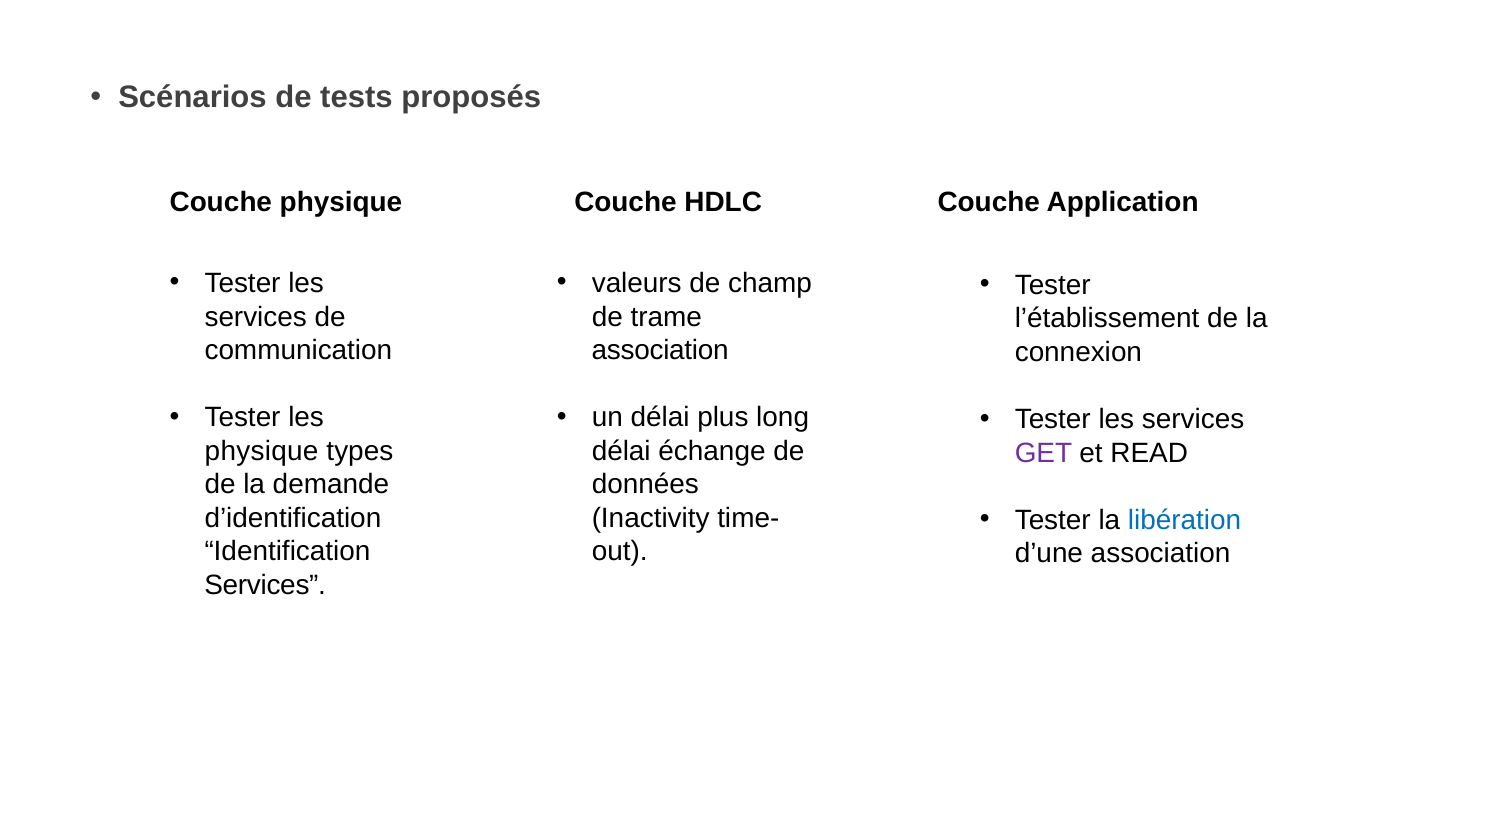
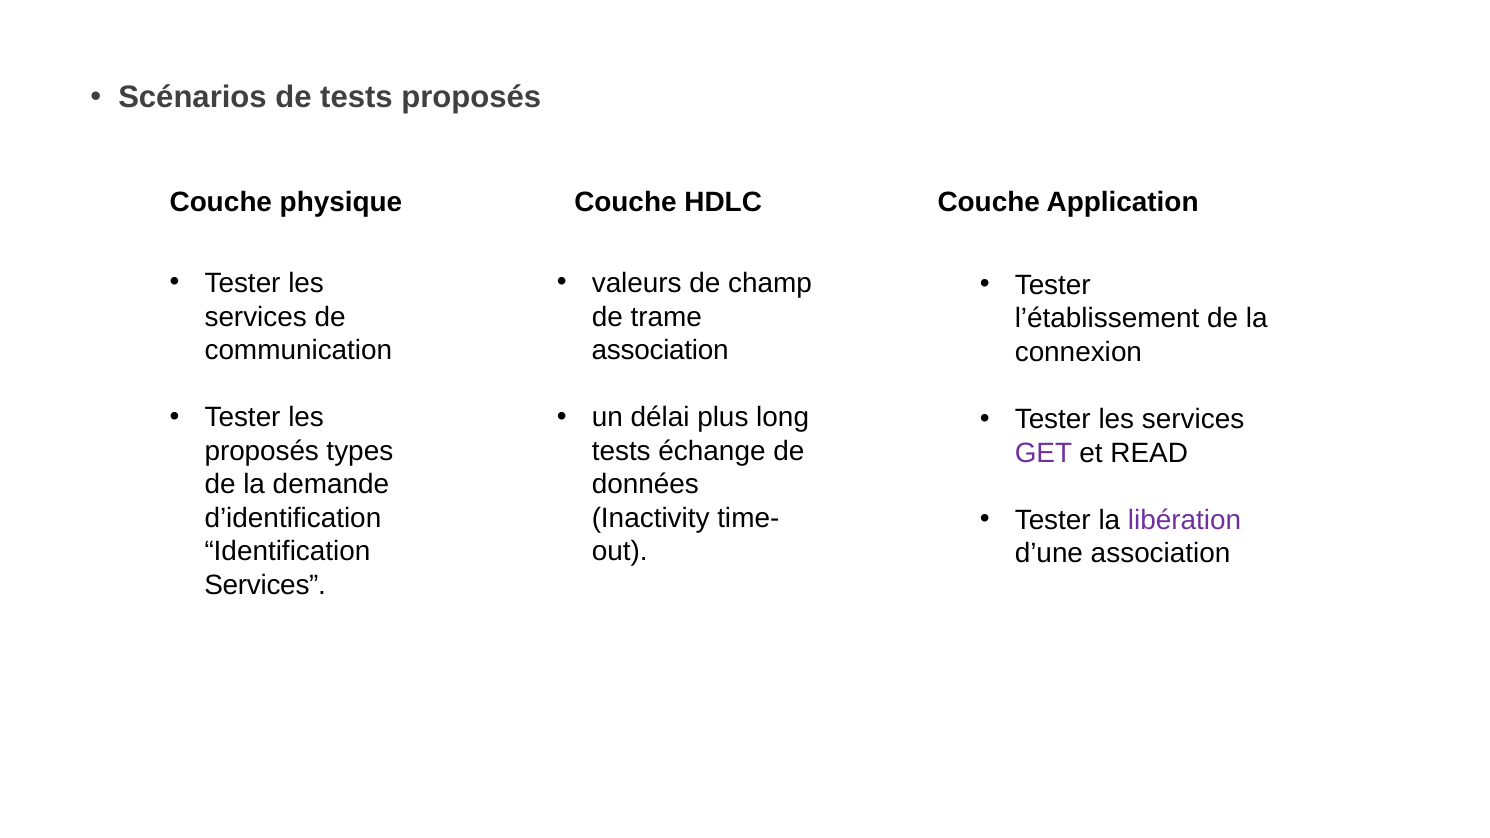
physique: physique -> proposés (262, 451)
délai: délai -> tests (621, 451)
libération colour: blue -> purple (1185, 520)
